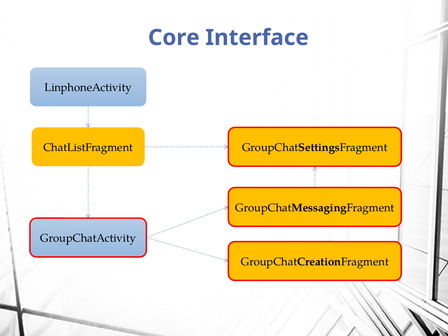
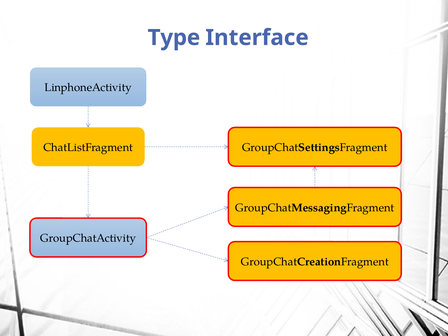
Core: Core -> Type (174, 38)
